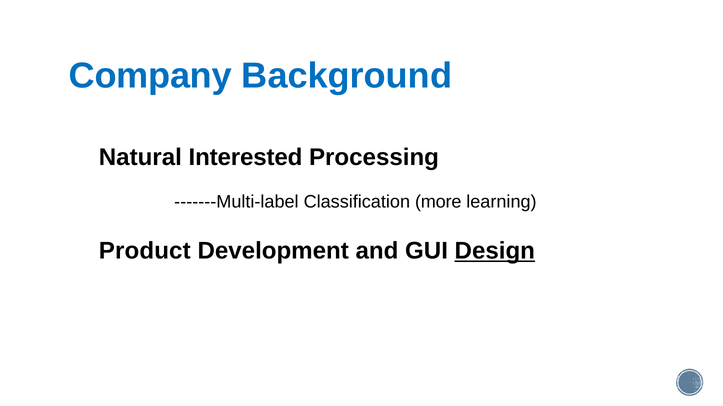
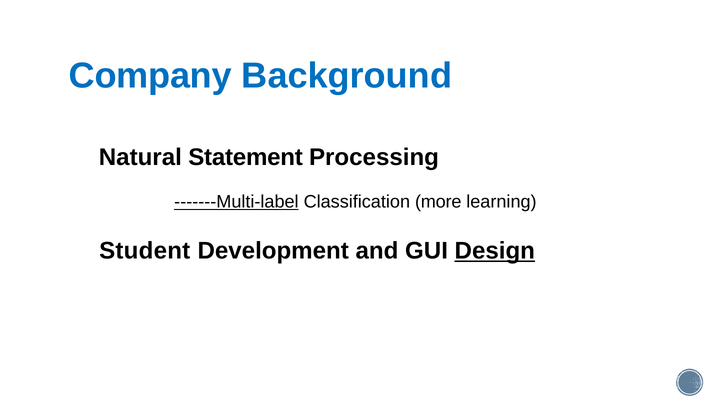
Interested: Interested -> Statement (246, 157)
-------Multi-label underline: none -> present (236, 202)
Product: Product -> Student (145, 251)
